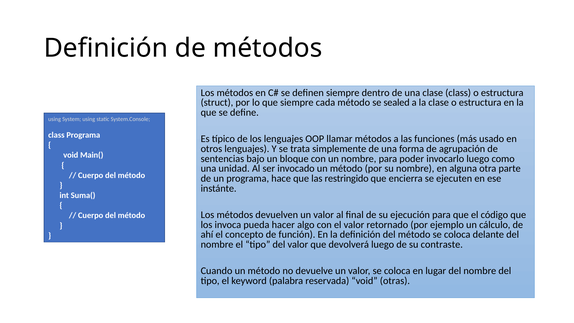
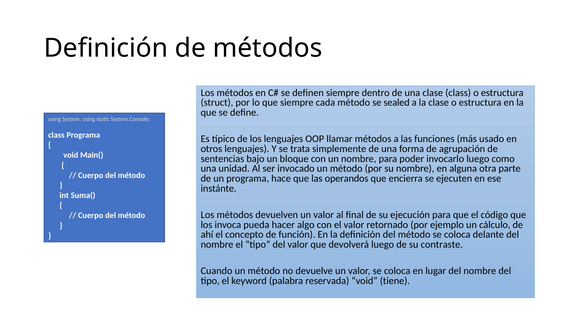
restringido: restringido -> operandos (347, 178)
otras: otras -> tiene (395, 281)
